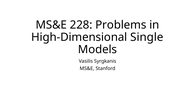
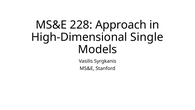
Problems: Problems -> Approach (121, 25)
